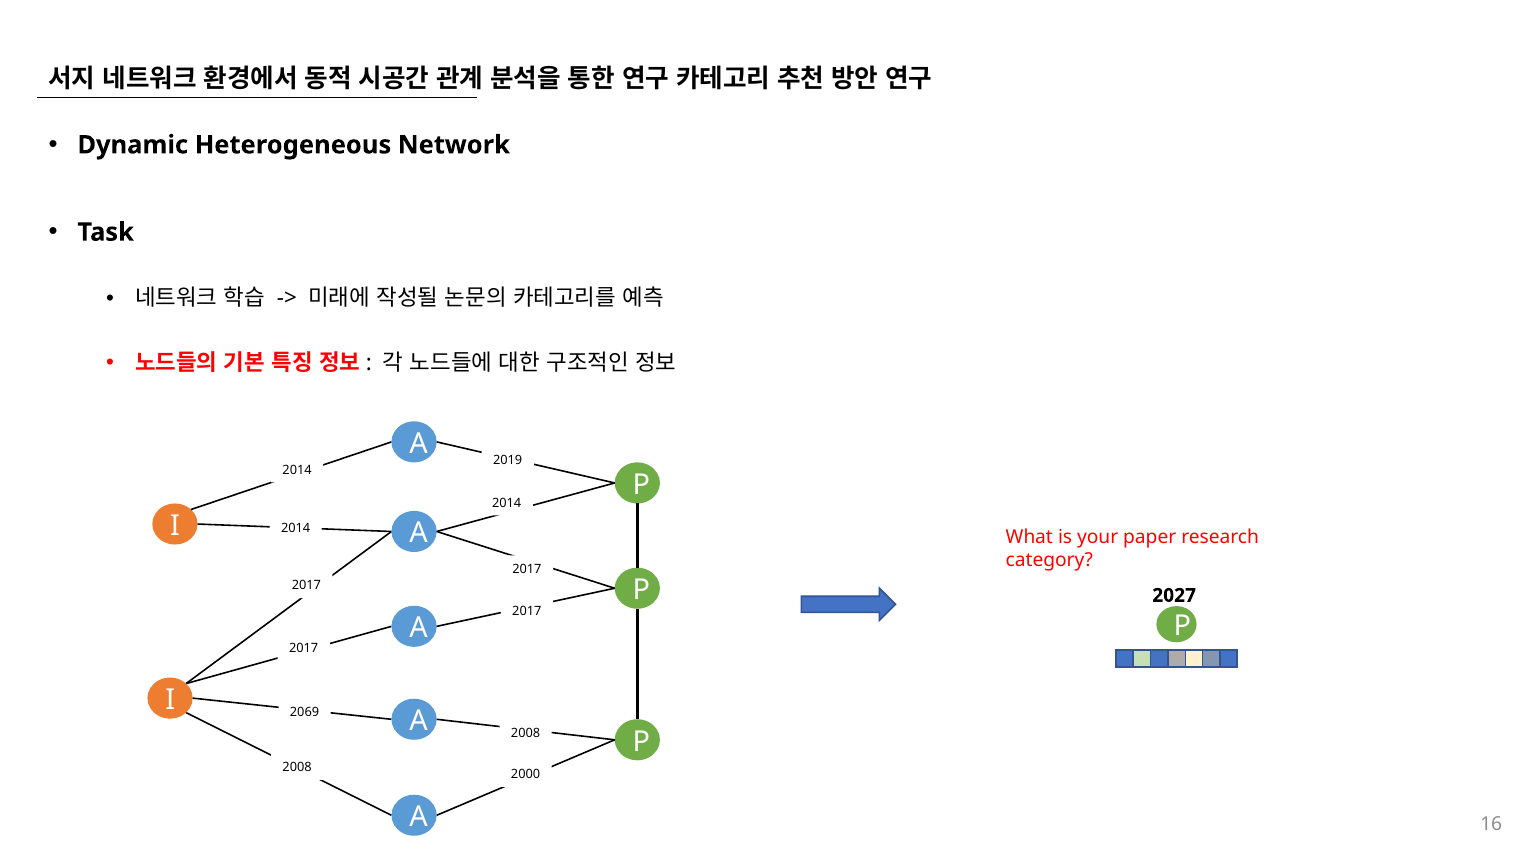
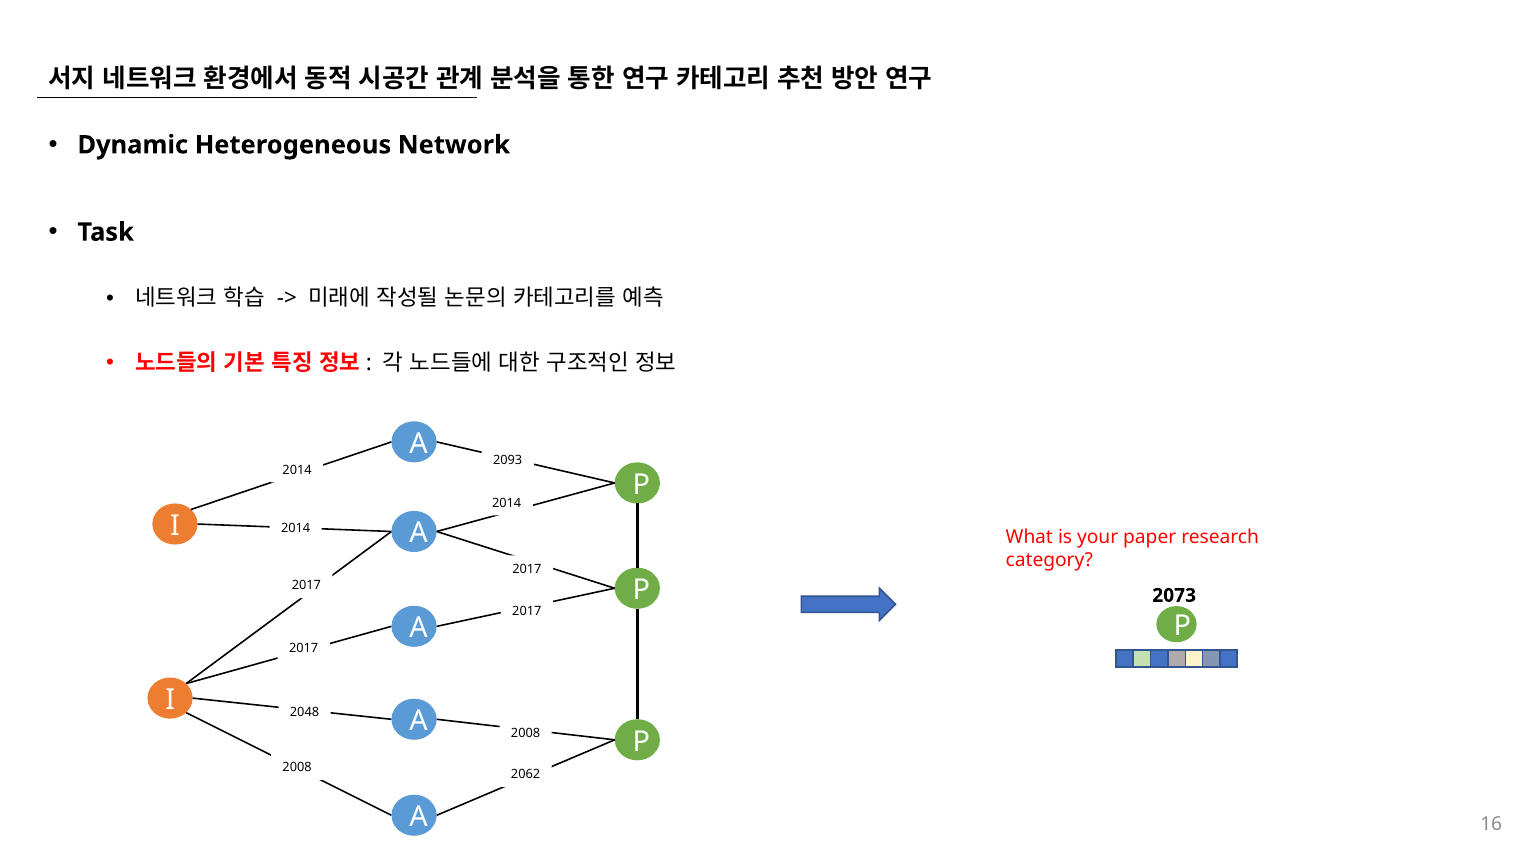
2019: 2019 -> 2093 (508, 460)
2027: 2027 -> 2073 (1174, 595)
2069: 2069 -> 2048 (305, 712)
2000: 2000 -> 2062 (526, 774)
